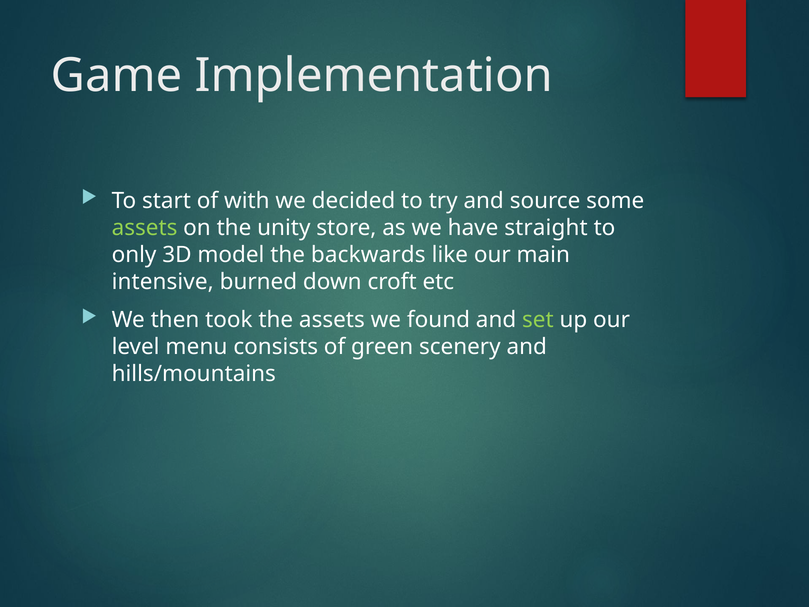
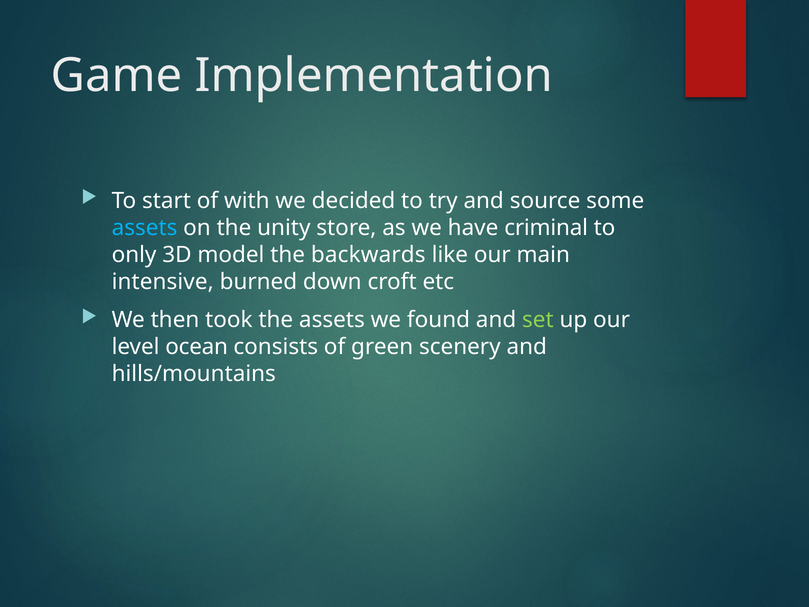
assets colour: light green -> light blue (145, 228)
straight: straight -> criminal (546, 228)
menu: menu -> ocean (197, 347)
